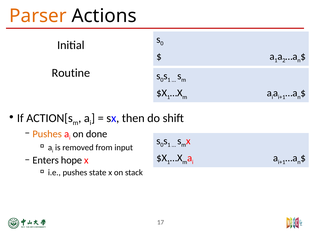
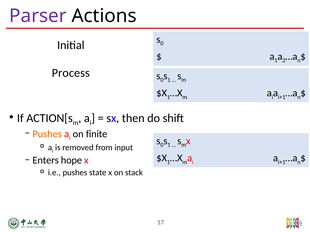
Parser colour: orange -> purple (38, 16)
Routine: Routine -> Process (71, 73)
done: done -> finite (97, 134)
